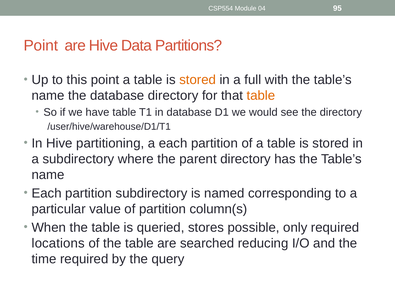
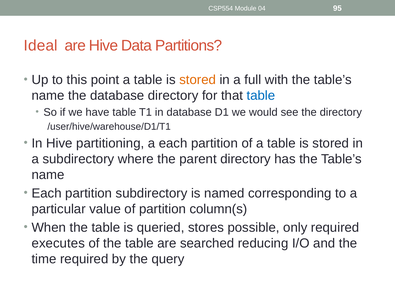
Point: Point -> Ideal (41, 46)
table colour: orange -> blue (261, 96)
locations: locations -> executes (58, 243)
